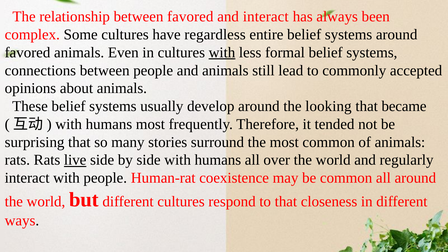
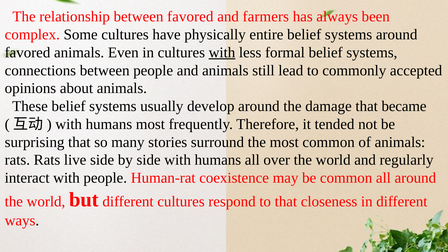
and interact: interact -> farmers (266, 17)
regardless: regardless -> physically (215, 35)
looking: looking -> damage (329, 106)
live underline: present -> none (75, 160)
